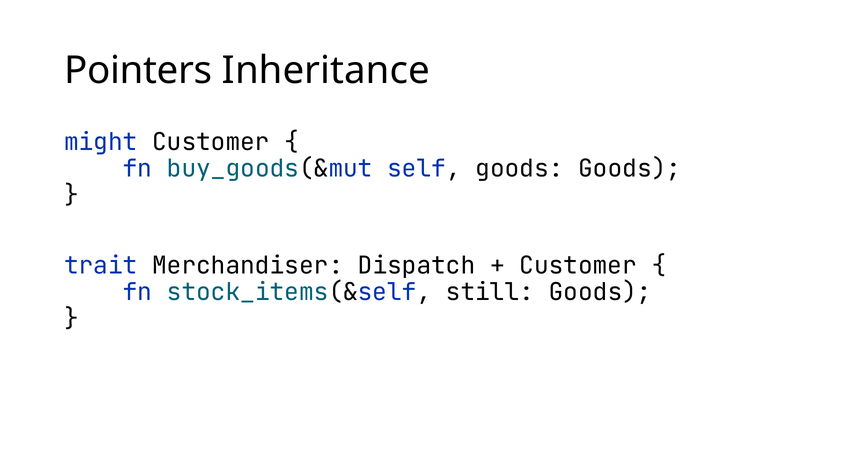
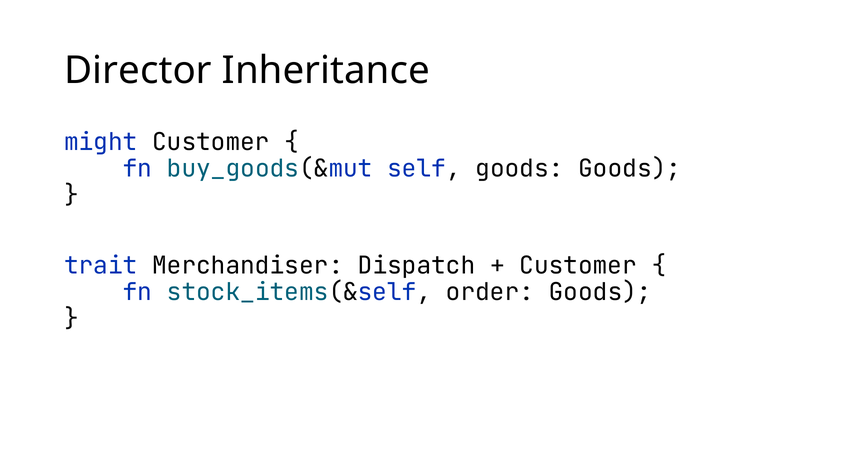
Pointers: Pointers -> Director (138, 71)
still: still -> order (490, 292)
